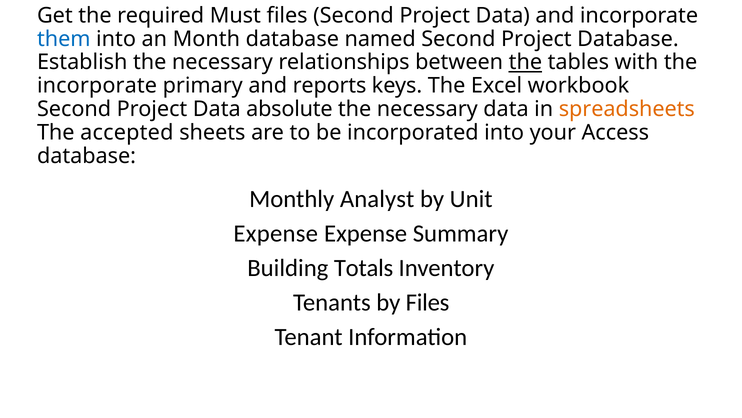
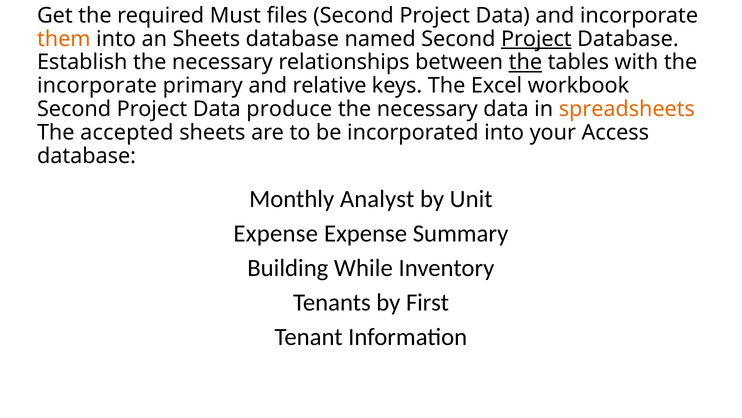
them colour: blue -> orange (64, 39)
an Month: Month -> Sheets (206, 39)
Project underline: none -> present (536, 39)
reports: reports -> relative (330, 86)
absolute: absolute -> produce (289, 109)
Totals: Totals -> While (363, 268)
by Files: Files -> First (427, 302)
